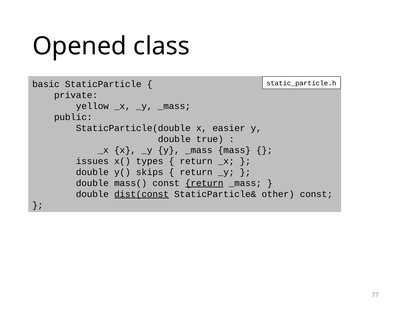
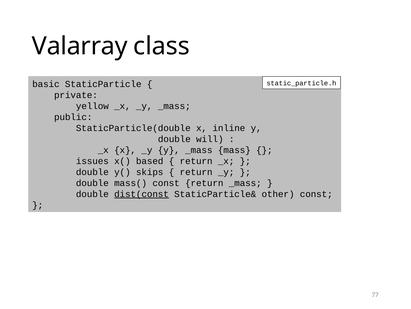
Opened: Opened -> Valarray (80, 46)
easier: easier -> inline (229, 128)
true: true -> will (210, 139)
types: types -> based (150, 161)
return underline: present -> none (204, 183)
